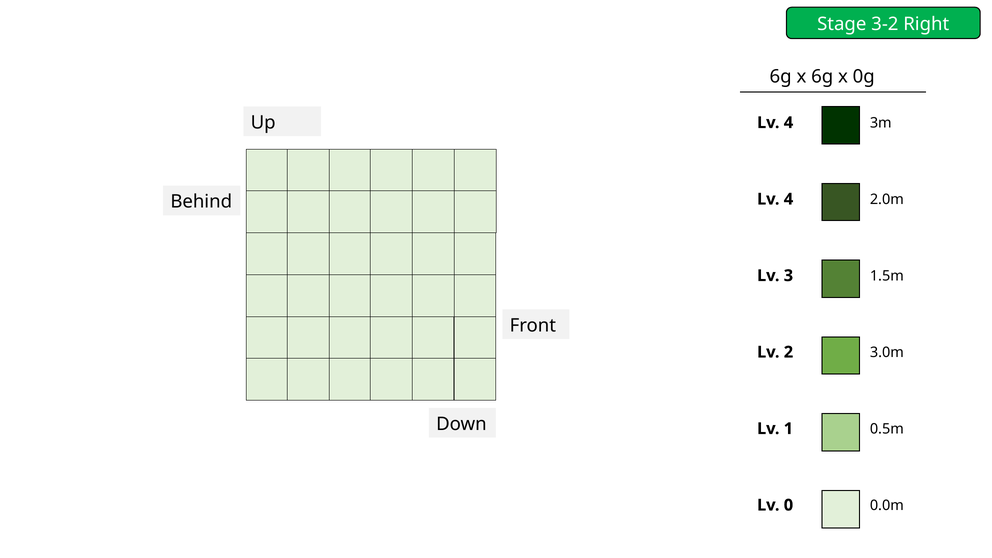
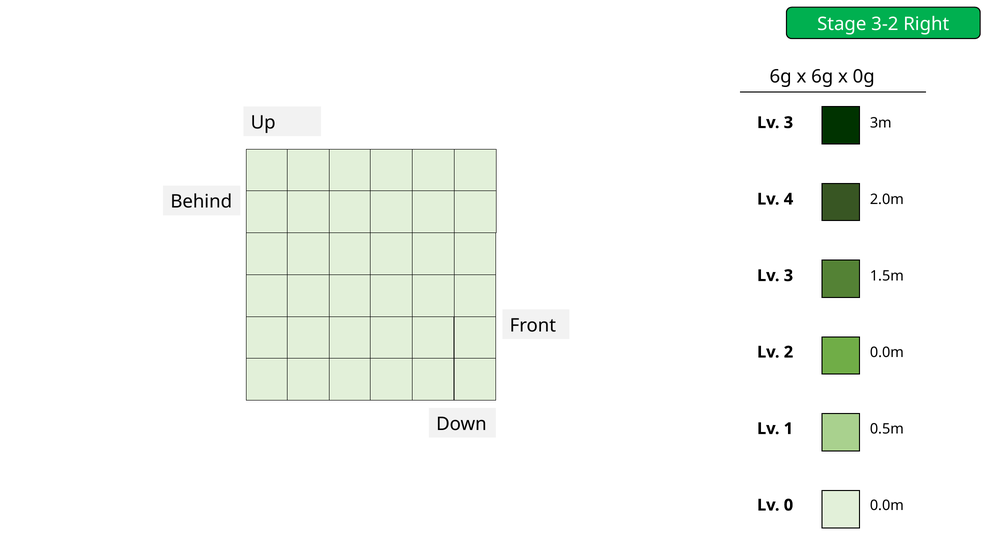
4: 4 -> 3 (788, 123)
3.0m: 3.0m -> 0.0m (887, 352)
